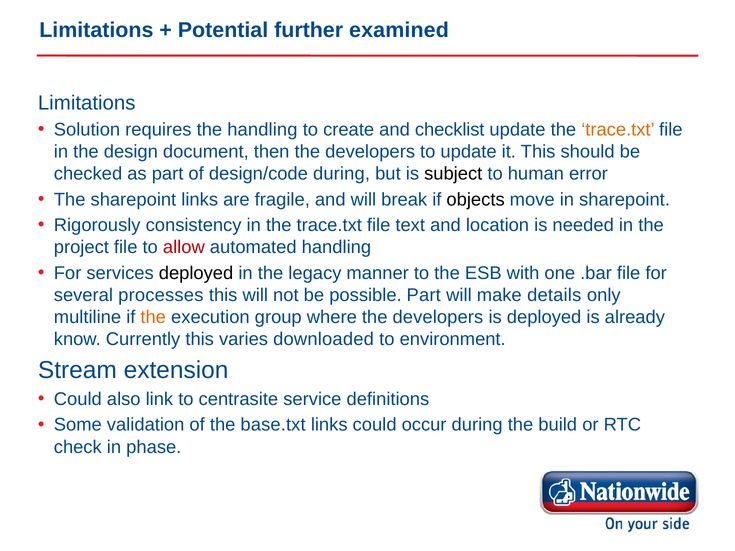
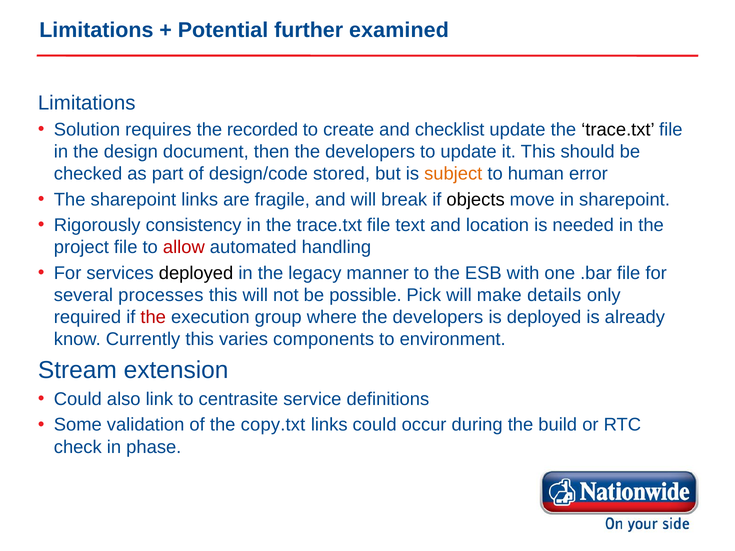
the handling: handling -> recorded (263, 130)
trace.txt colour: orange -> black (618, 130)
design/code during: during -> stored (342, 174)
subject colour: black -> orange (453, 174)
possible Part: Part -> Pick (424, 295)
multiline: multiline -> required (87, 317)
the colour: orange -> red (153, 317)
downloaded: downloaded -> components (324, 339)
base.txt: base.txt -> copy.txt (273, 425)
